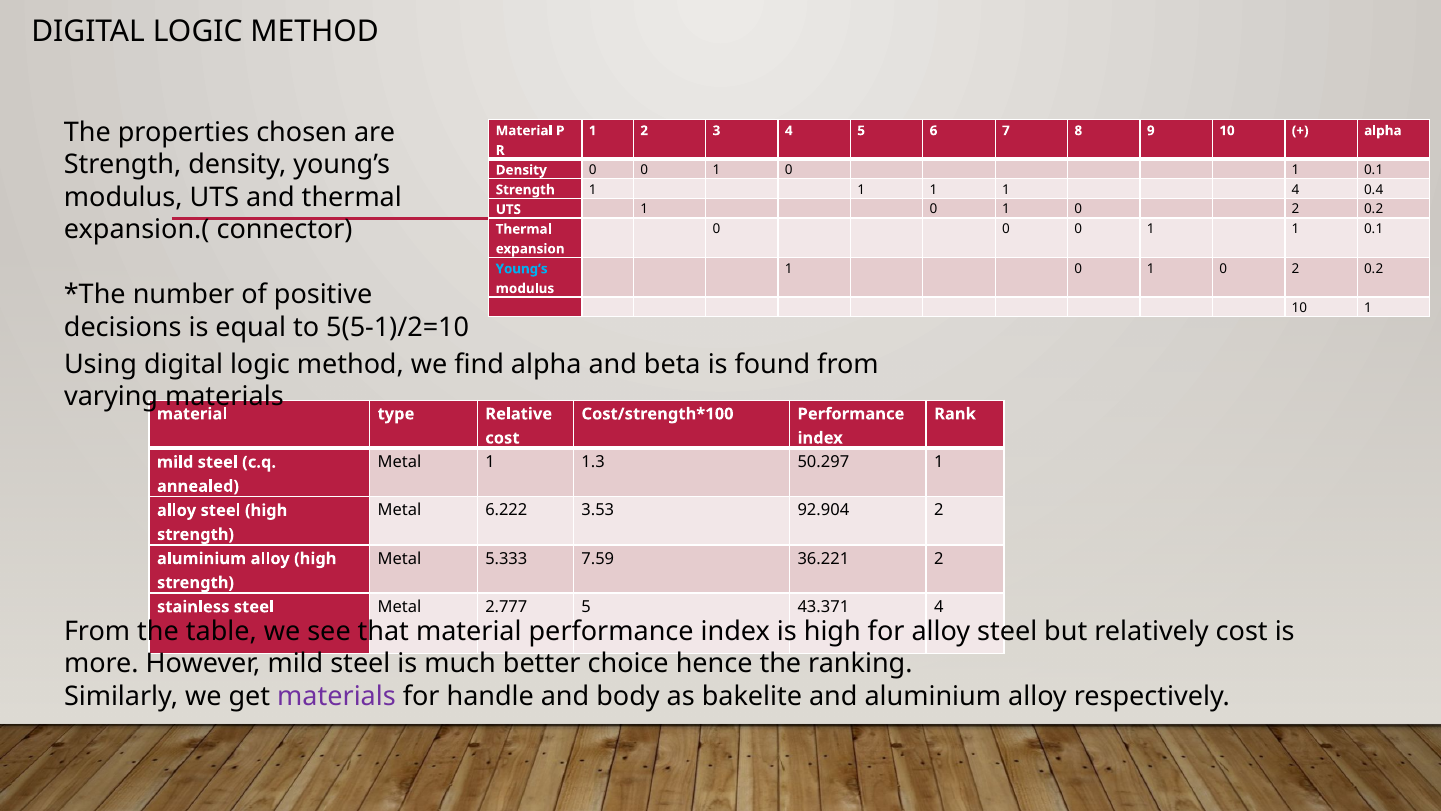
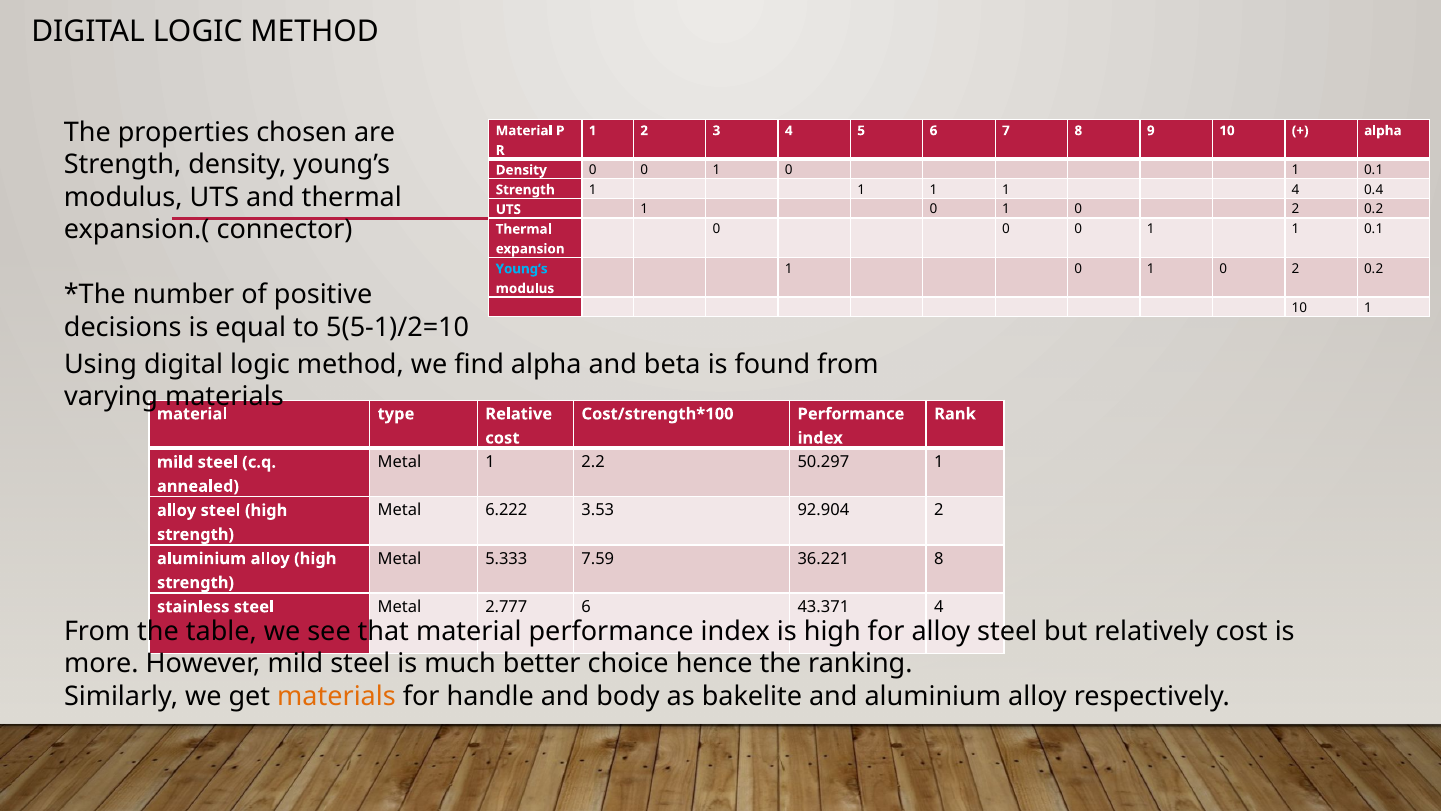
1.3: 1.3 -> 2.2 (593, 462)
36.221 2: 2 -> 8 (939, 558)
2.777 5: 5 -> 6 (586, 607)
materials colour: purple -> orange (336, 696)
